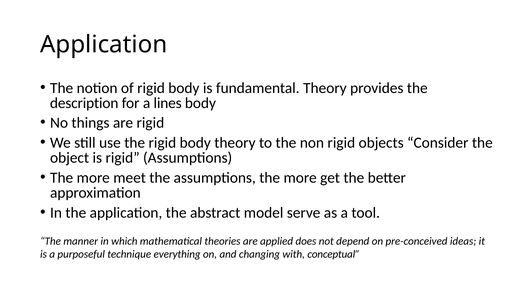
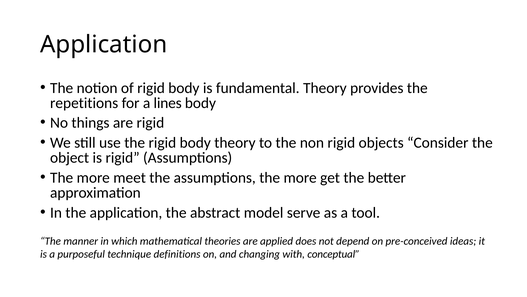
description: description -> repetitions (84, 103)
everything: everything -> definitions (177, 254)
